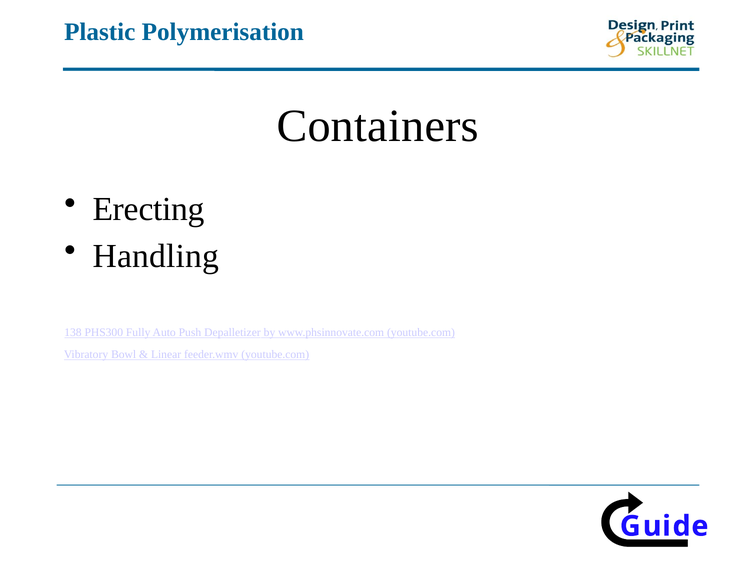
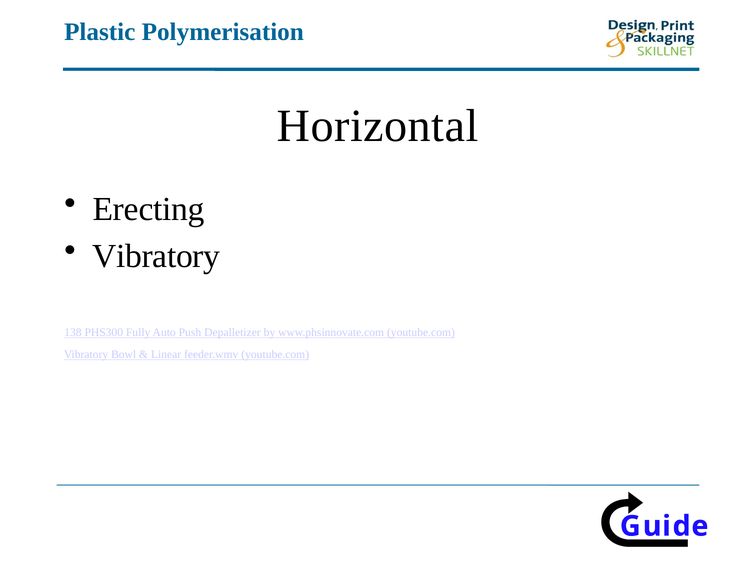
Containers: Containers -> Horizontal (378, 126)
Handling: Handling -> Vibratory (156, 256)
